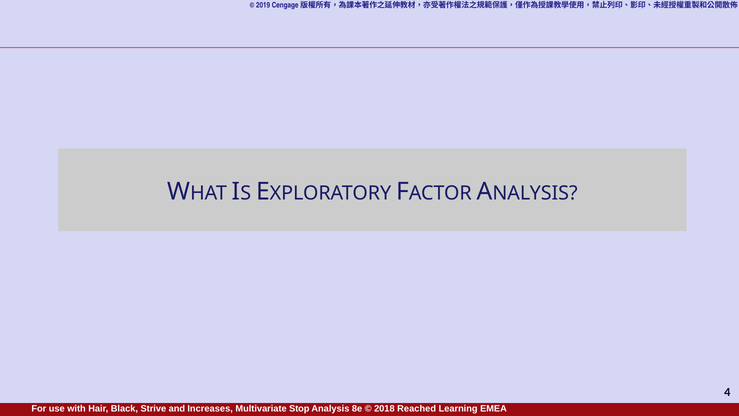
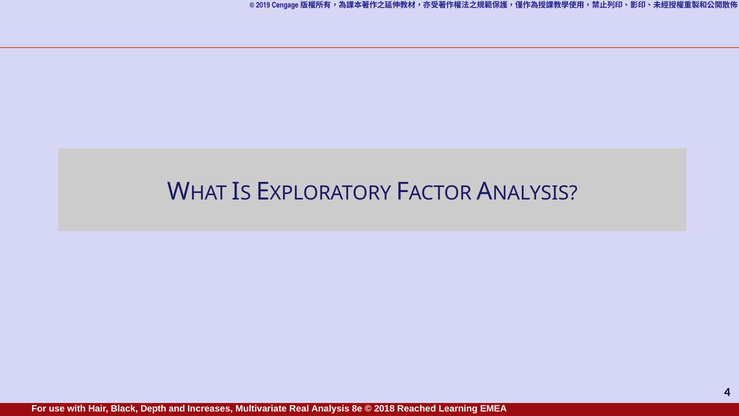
Strive: Strive -> Depth (153, 408)
Stop: Stop -> Real (299, 408)
